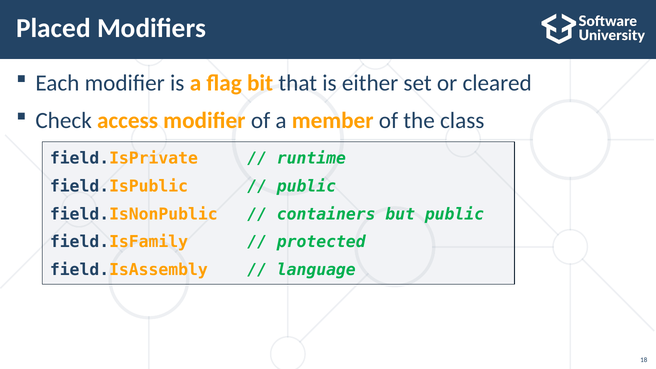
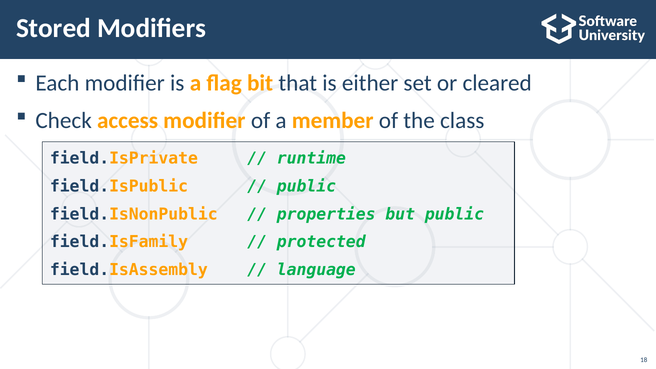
Placed: Placed -> Stored (53, 28)
containers: containers -> properties (326, 214)
